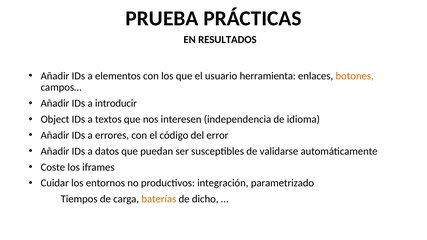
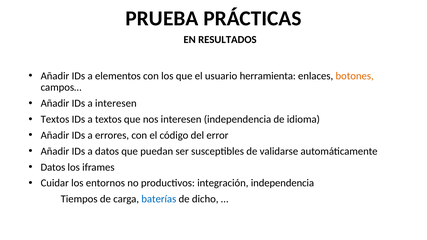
a introducir: introducir -> interesen (116, 103)
Object: Object -> Textos (55, 119)
Coste: Coste -> Datos (53, 167)
integración parametrizado: parametrizado -> independencia (282, 183)
baterías colour: orange -> blue (159, 199)
